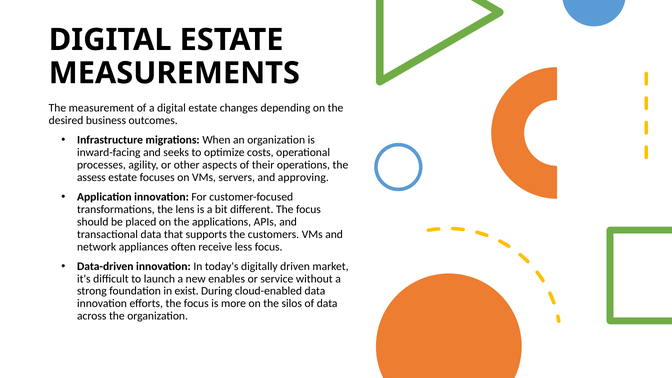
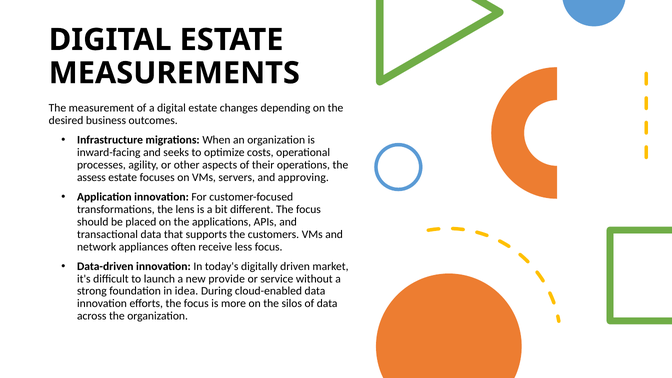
enables: enables -> provide (227, 279)
exist: exist -> idea (187, 291)
